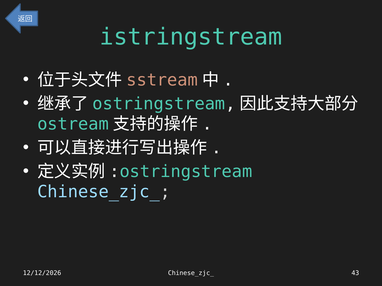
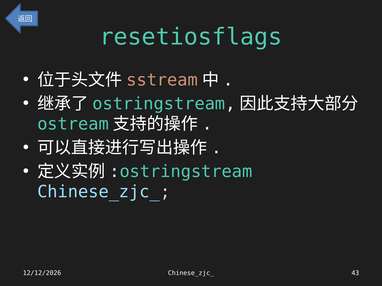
istringstream: istringstream -> resetiosflags (191, 37)
